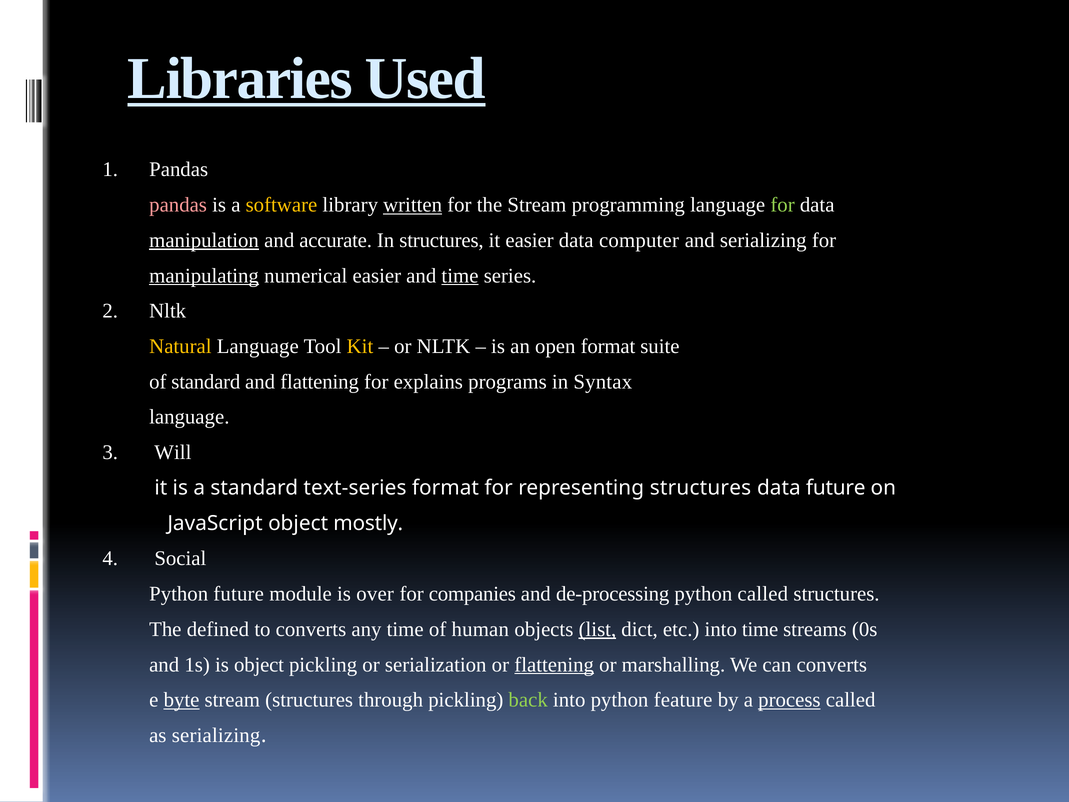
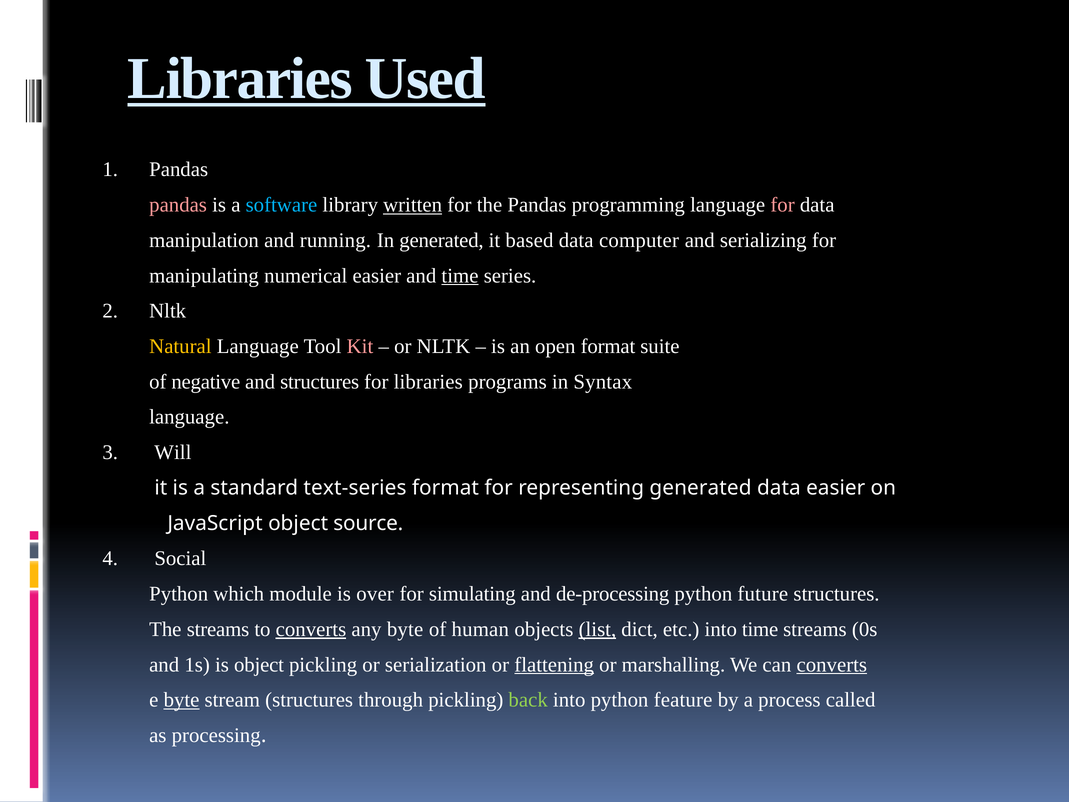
software colour: yellow -> light blue (281, 205)
the Stream: Stream -> Pandas (537, 205)
for colour: light green -> pink (783, 205)
manipulation underline: present -> none (204, 240)
accurate: accurate -> running (335, 240)
In structures: structures -> generated (442, 240)
it easier: easier -> based (529, 240)
manipulating underline: present -> none (204, 276)
Kit colour: yellow -> pink (360, 346)
of standard: standard -> negative (206, 382)
and flattening: flattening -> structures (320, 382)
for explains: explains -> libraries (428, 382)
representing structures: structures -> generated (701, 488)
data future: future -> easier (836, 488)
mostly: mostly -> source (368, 523)
Python future: future -> which (239, 594)
companies: companies -> simulating (472, 594)
python called: called -> future (763, 594)
The defined: defined -> streams (218, 629)
converts underline: none -> present (311, 629)
any time: time -> byte (405, 629)
converts underline: none -> present (832, 664)
process underline: present -> none (789, 700)
as serializing: serializing -> processing (216, 735)
